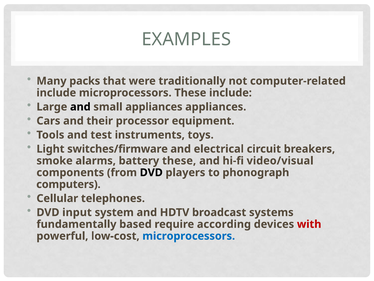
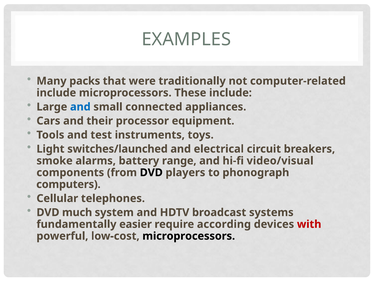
and colour: black -> blue (80, 107)
small appliances: appliances -> connected (154, 107)
switches/firmware: switches/firmware -> switches/launched (118, 149)
battery these: these -> range (179, 160)
input: input -> much (77, 212)
based: based -> easier (136, 224)
microprocessors colour: blue -> black (189, 236)
